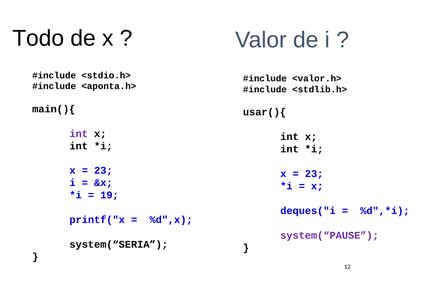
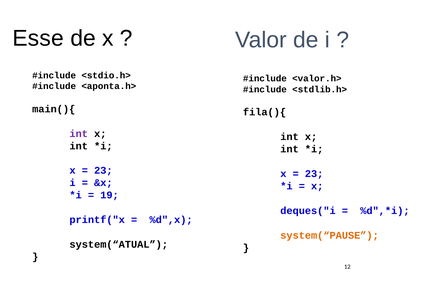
Todo: Todo -> Esse (38, 38)
usar(){: usar(){ -> fila(){ (265, 112)
system(“PAUSE colour: purple -> orange (330, 236)
system(“SERIA: system(“SERIA -> system(“ATUAL (119, 245)
